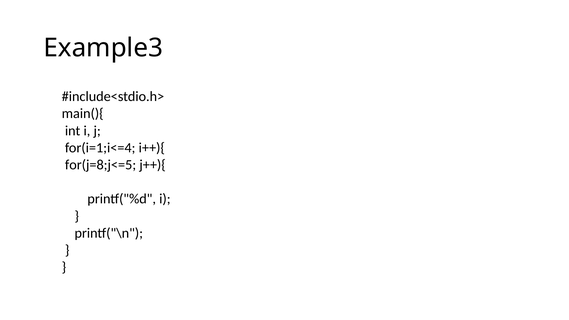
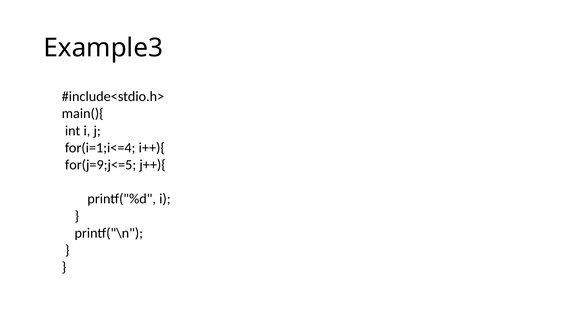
for(j=8;j<=5: for(j=8;j<=5 -> for(j=9;j<=5 (101, 165)
